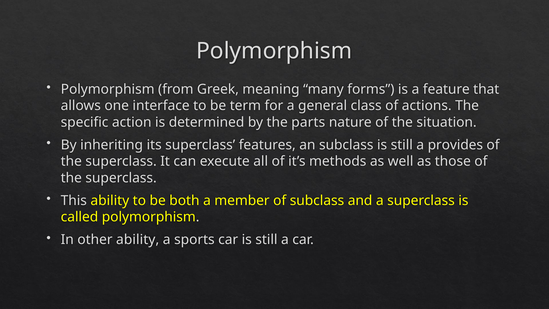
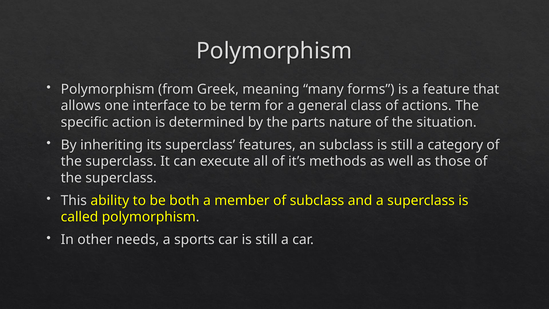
provides: provides -> category (455, 145)
other ability: ability -> needs (138, 240)
